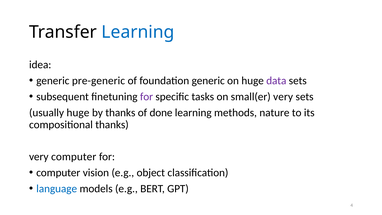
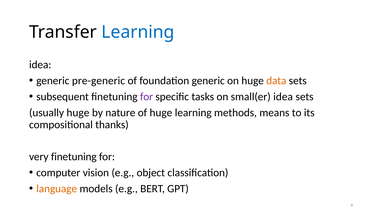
data colour: purple -> orange (276, 81)
small(er very: very -> idea (283, 97)
by thanks: thanks -> nature (120, 113)
of done: done -> huge (161, 113)
nature: nature -> means (274, 113)
very computer: computer -> finetuning (74, 157)
language colour: blue -> orange (57, 189)
